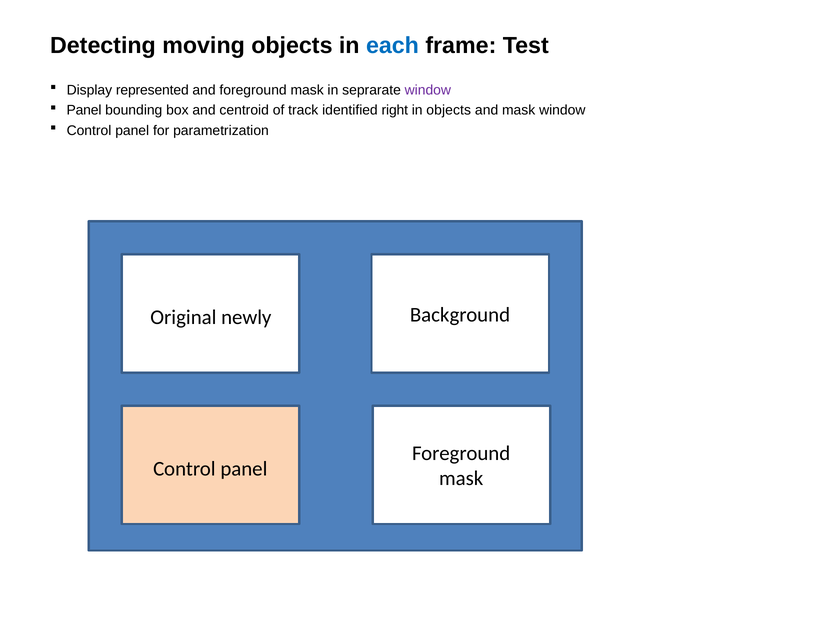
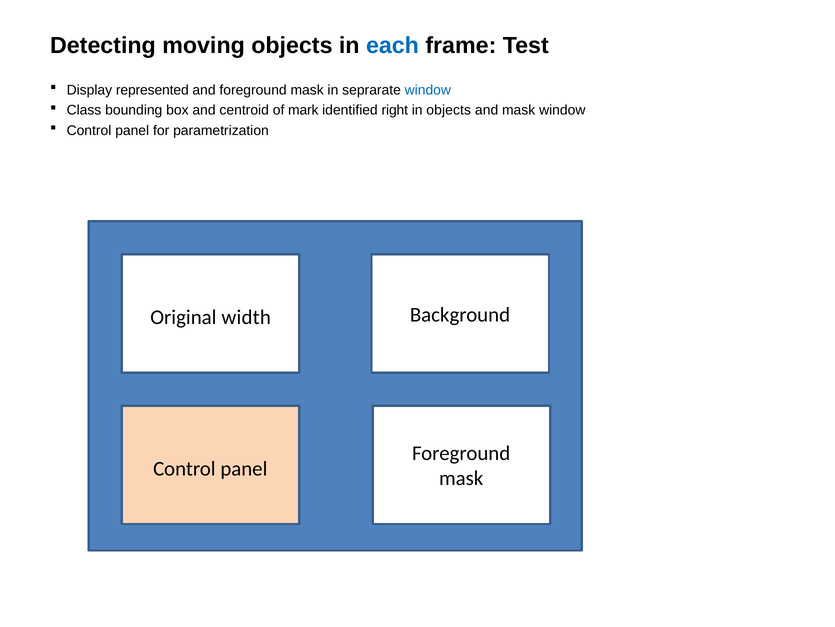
window colour: purple -> blue (428, 90)
Panel: Panel -> Class (84, 110)
track: track -> mark (303, 110)
newly: newly -> width (246, 317)
